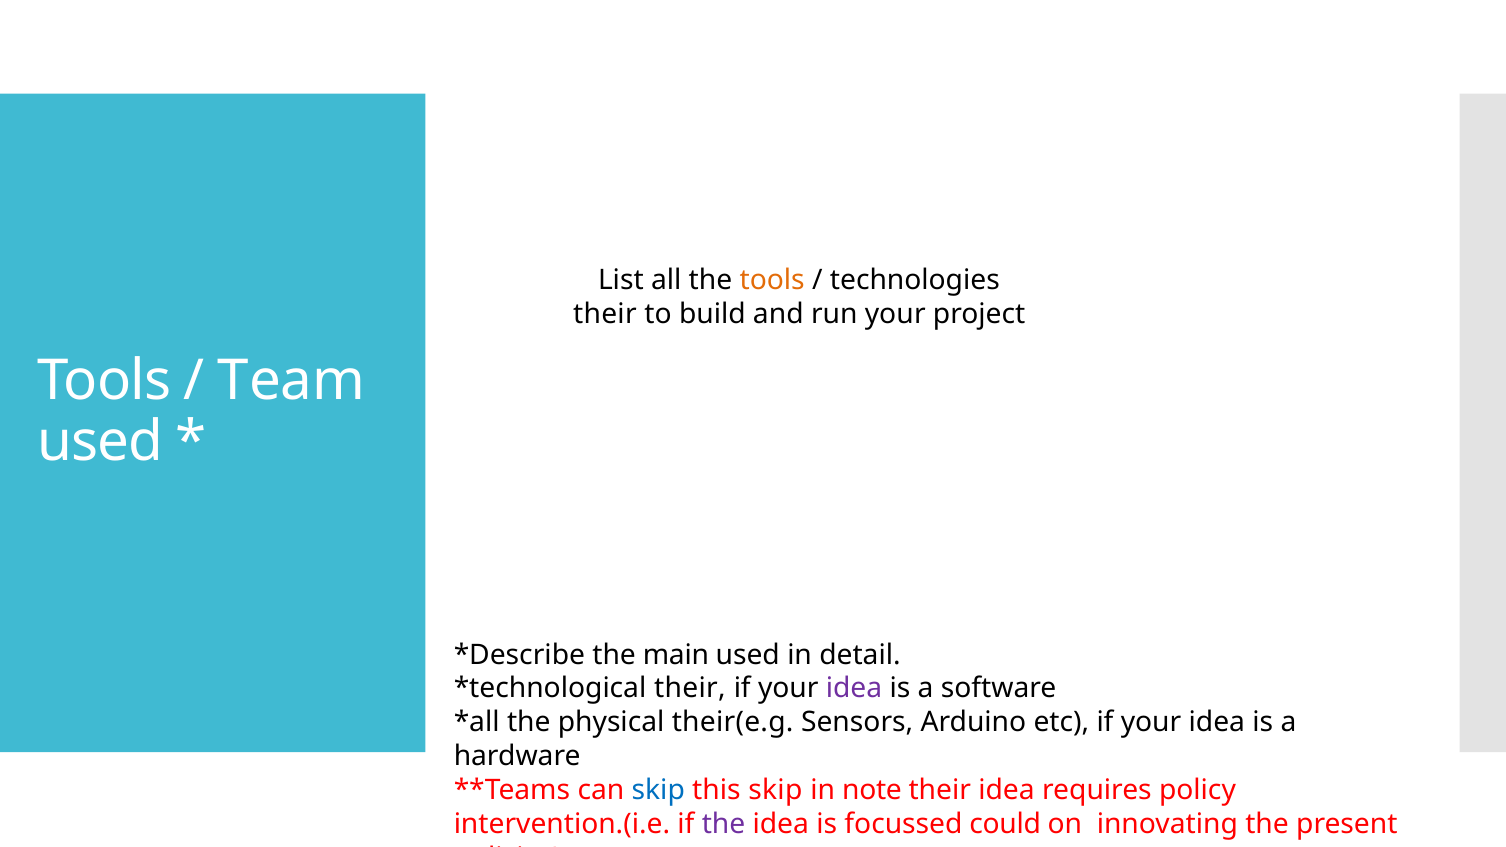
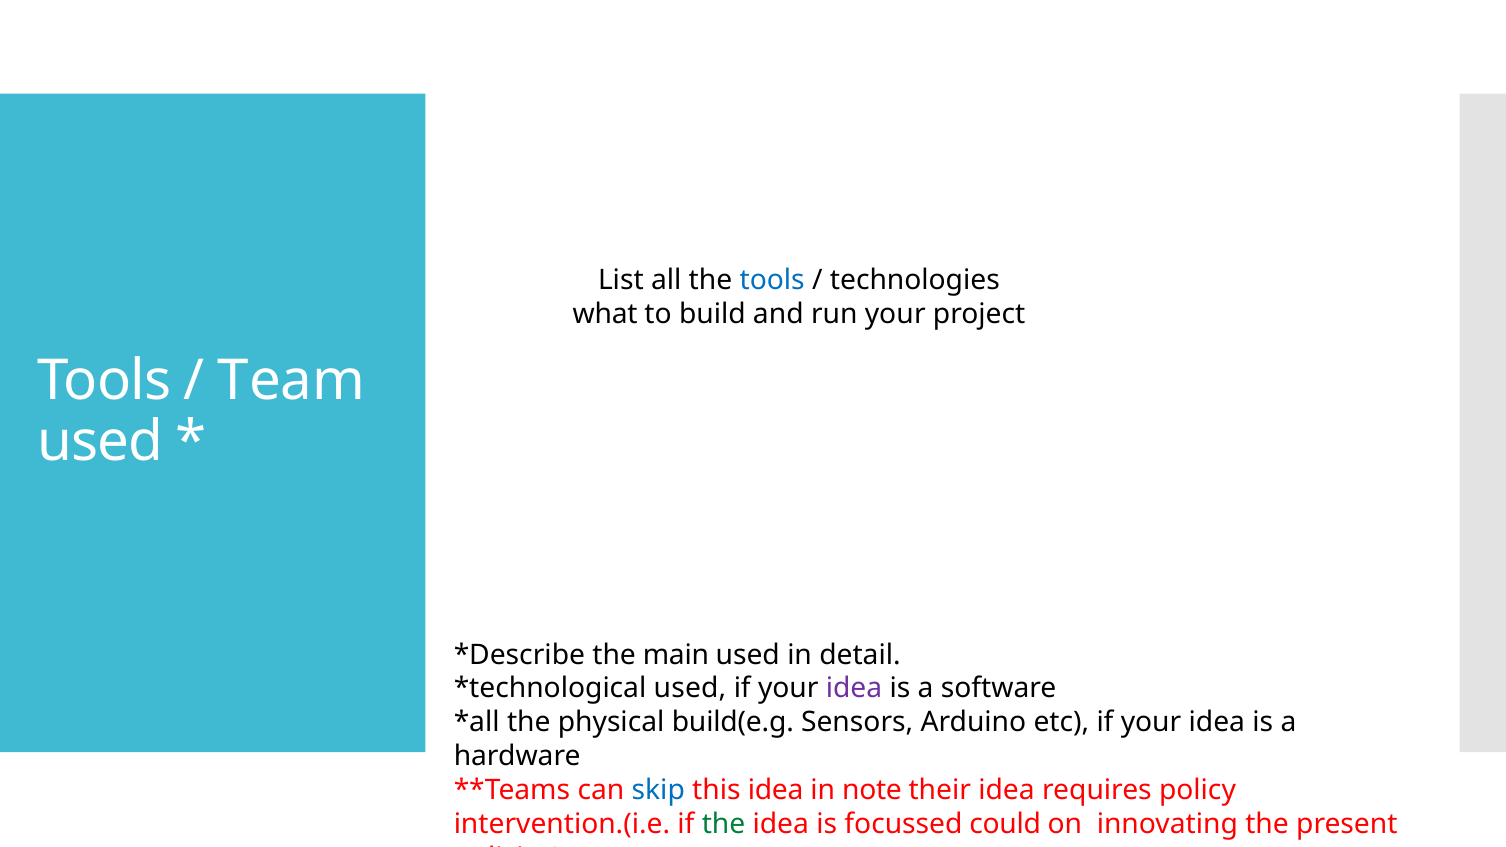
tools colour: orange -> blue (772, 280)
their: their -> what (605, 314)
their: their -> used (690, 689)
their(e.g: their(e.g -> build(e.g (733, 723)
this skip: skip -> idea (776, 790)
the colour: purple -> green (724, 824)
